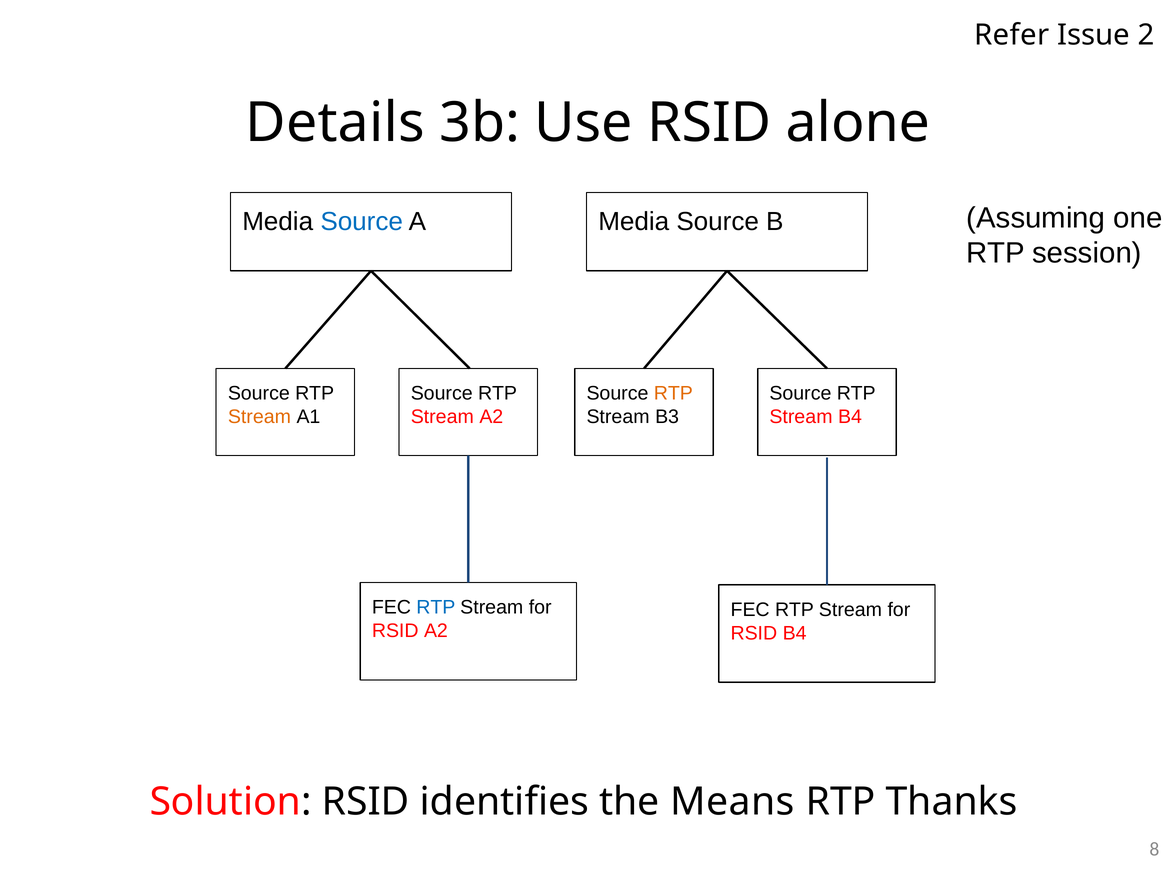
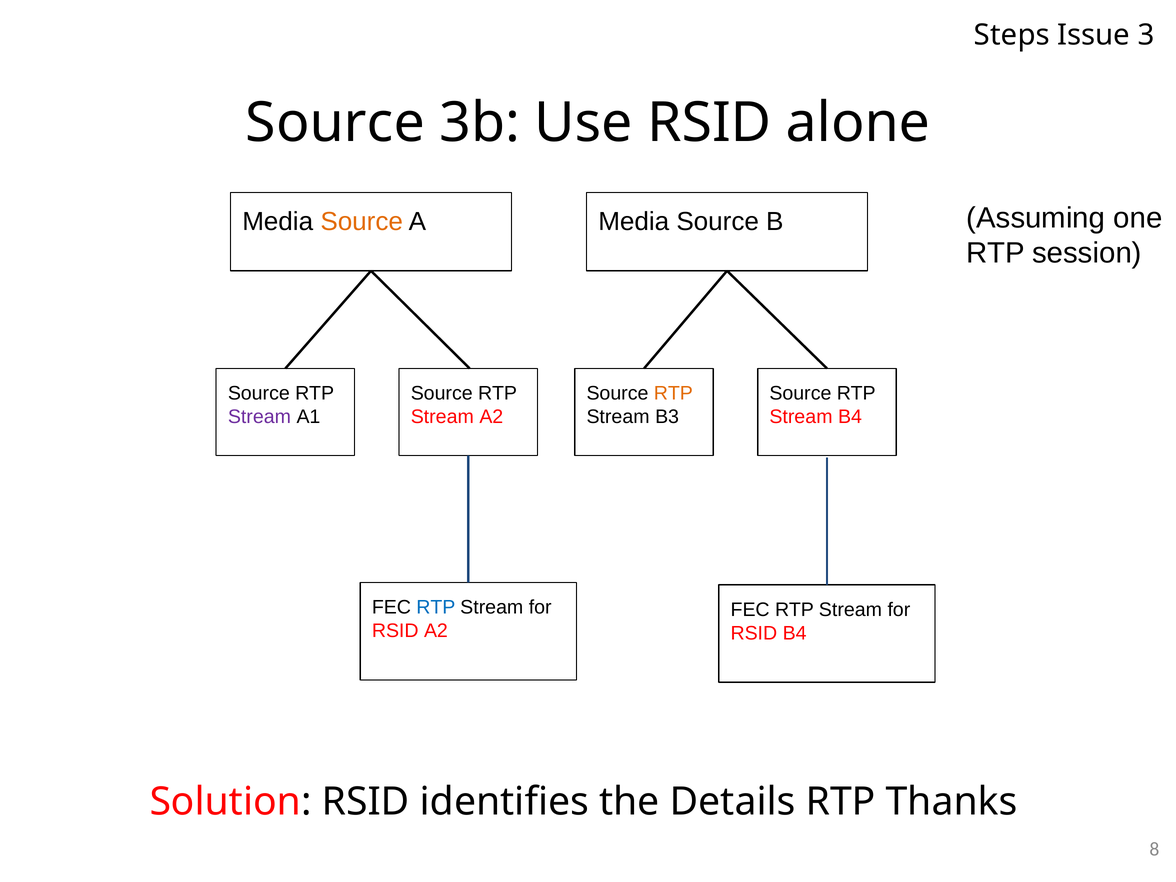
Refer: Refer -> Steps (1012, 35)
2: 2 -> 3 (1146, 35)
Details: Details -> Source (335, 123)
Source colour: blue -> orange (362, 222)
Stream colour: orange -> purple (259, 417)
Means: Means -> Details (733, 802)
